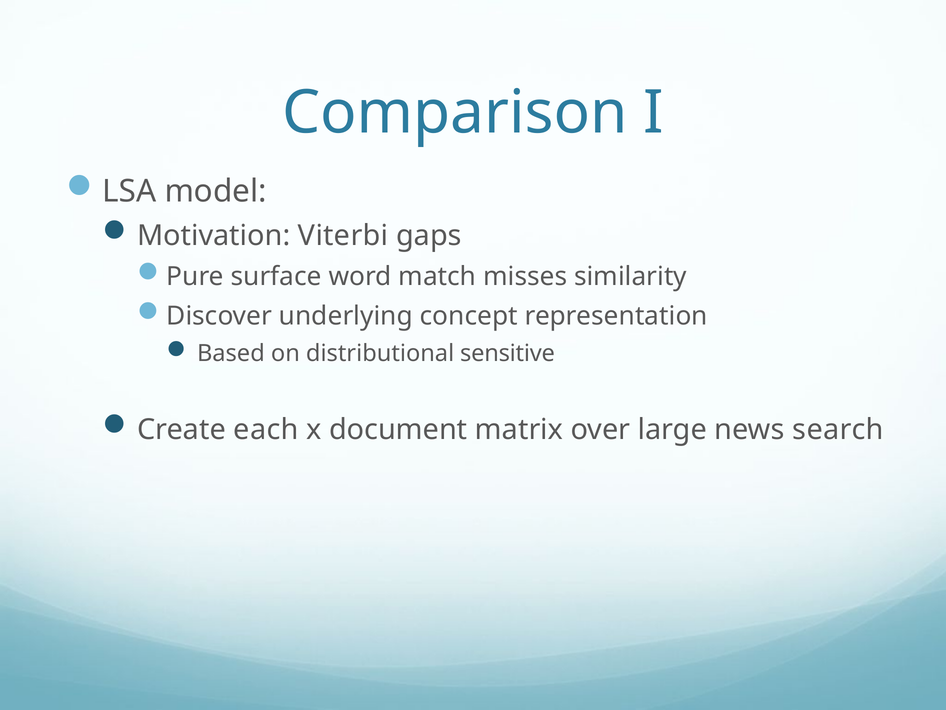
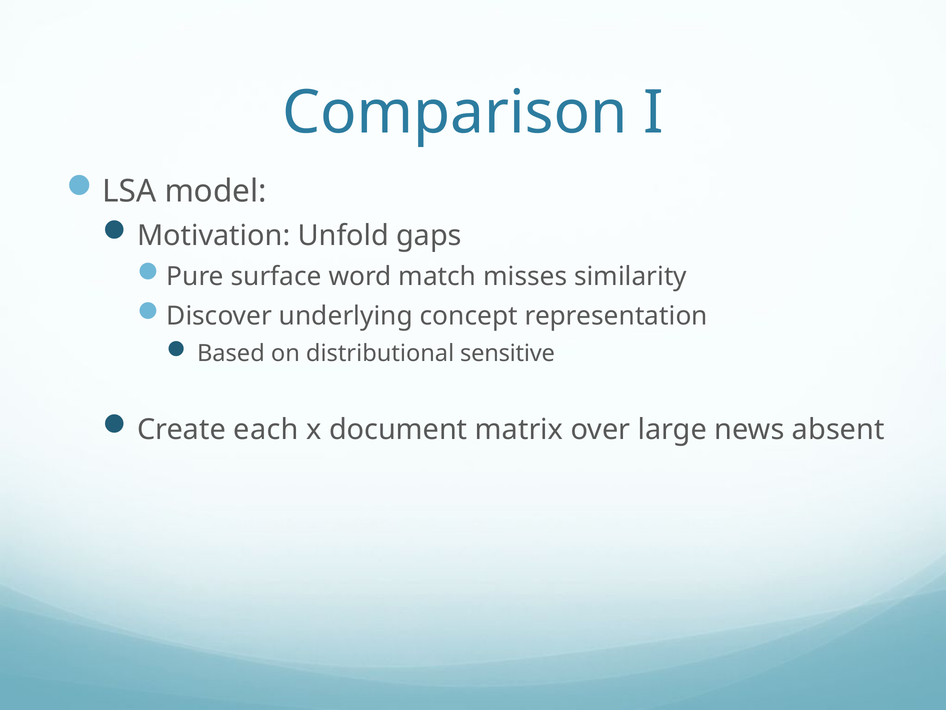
Viterbi: Viterbi -> Unfold (343, 235)
search: search -> absent (838, 429)
